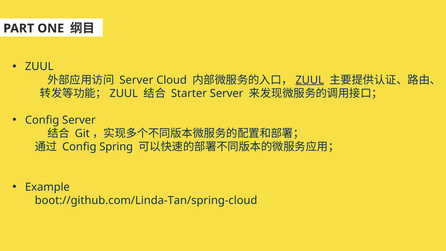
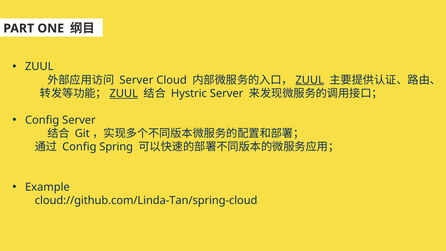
ZUUL underline: none -> present (124, 93)
Starter: Starter -> Hystric (189, 93)
boot://github.com/Linda-Tan/spring-cloud: boot://github.com/Linda-Tan/spring-cloud -> cloud://github.com/Linda-Tan/spring-cloud (146, 200)
